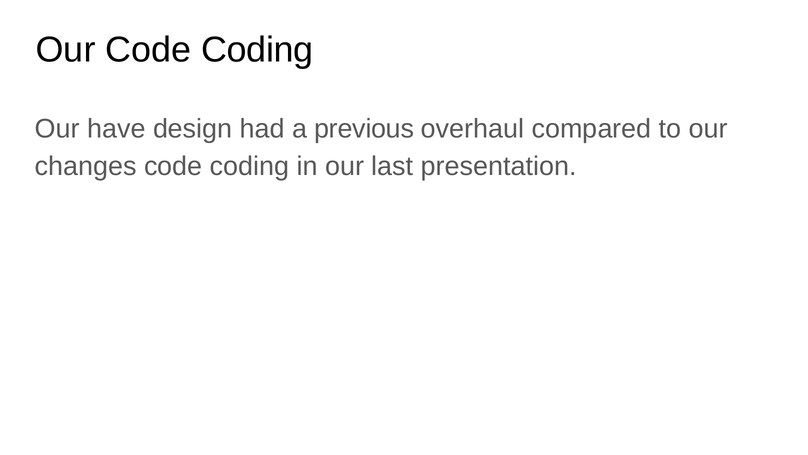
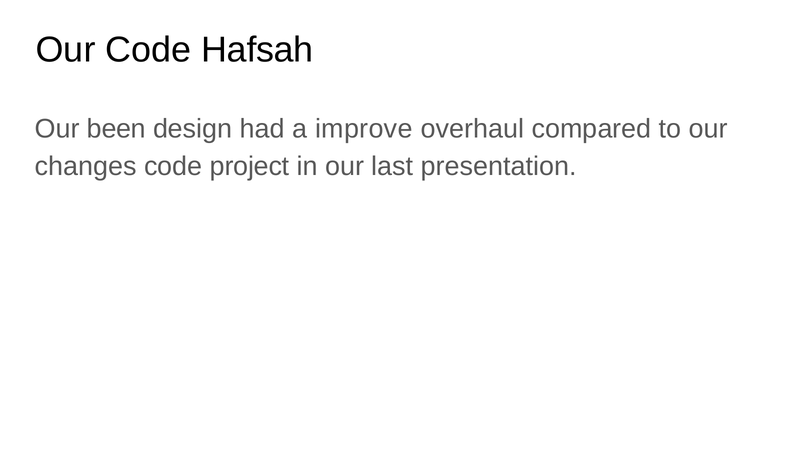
Our Code Coding: Coding -> Hafsah (257, 50)
have: have -> been (116, 129)
previous: previous -> improve (364, 129)
coding: coding -> project (250, 166)
